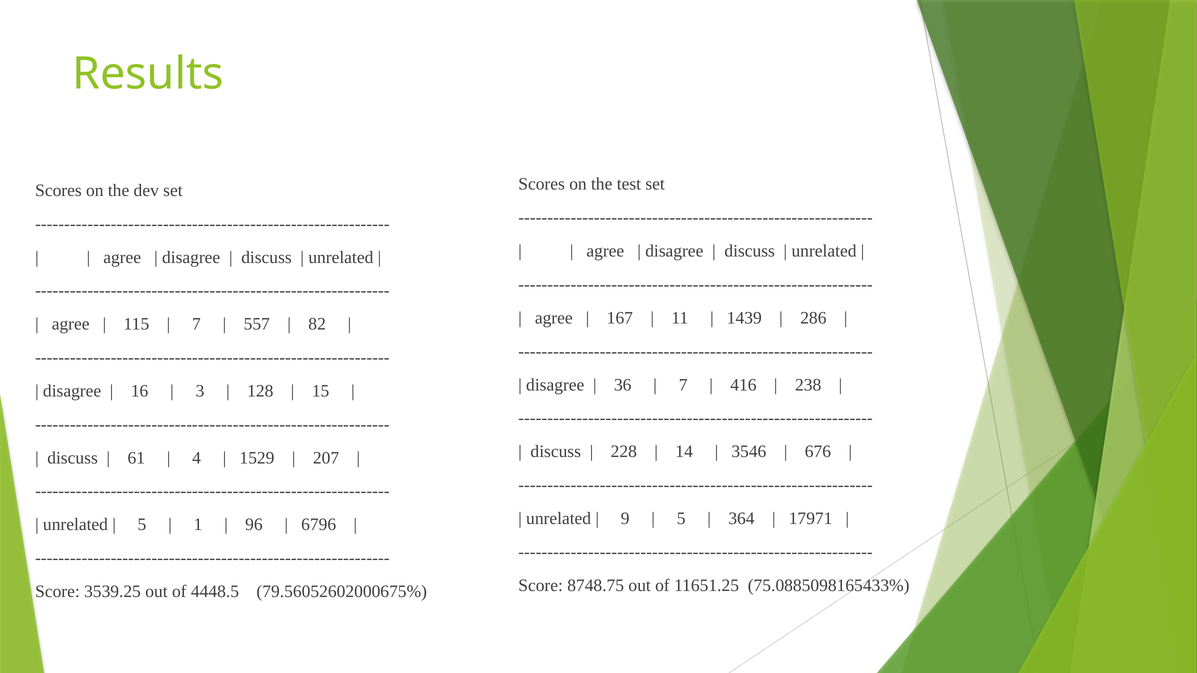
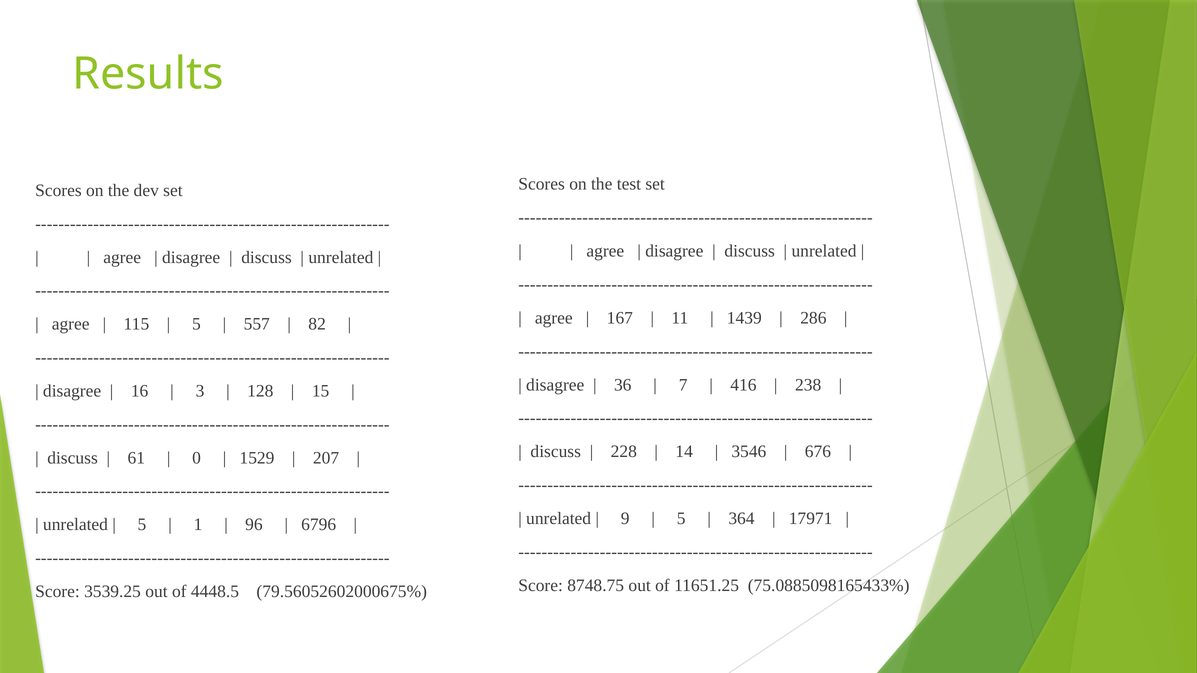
7: 7 -> 5 (196, 324)
4: 4 -> 0 (197, 458)
